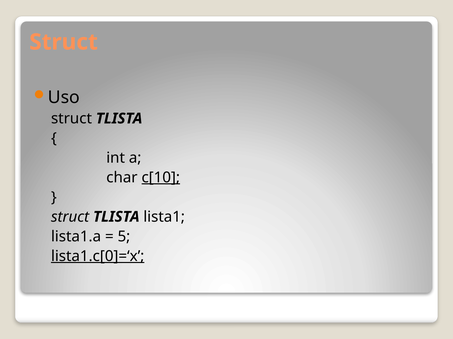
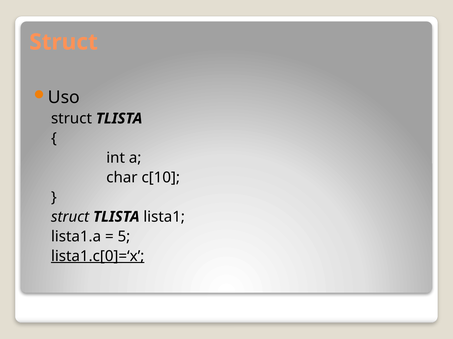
c[10 underline: present -> none (161, 178)
